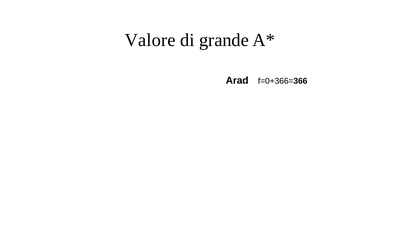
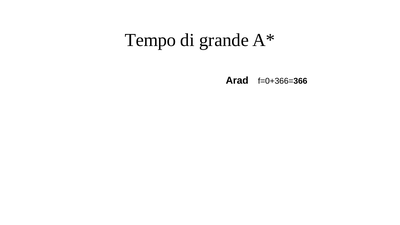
Valore: Valore -> Tempo (150, 40)
